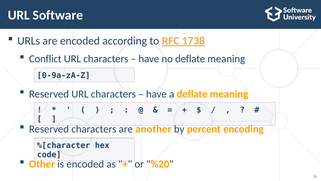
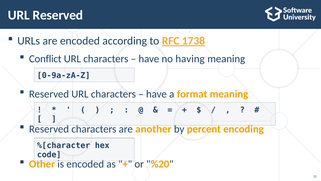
URL Software: Software -> Reserved (58, 15)
no deflate: deflate -> having (190, 59)
a deflate: deflate -> format (192, 94)
